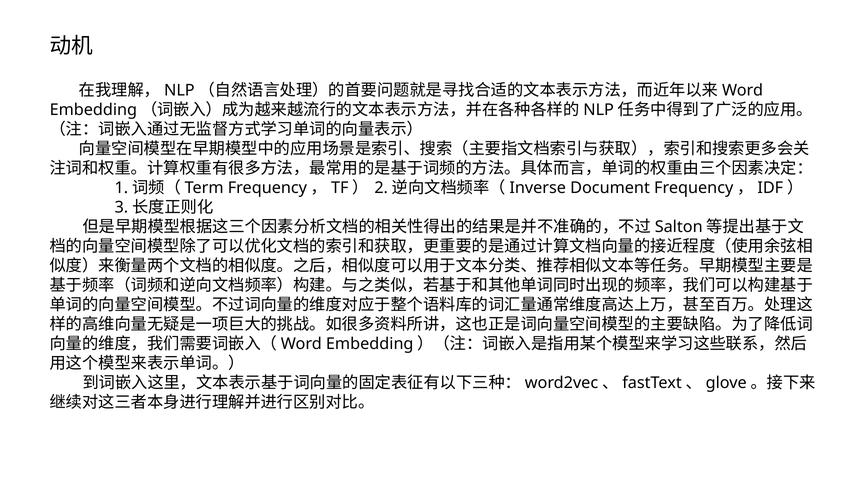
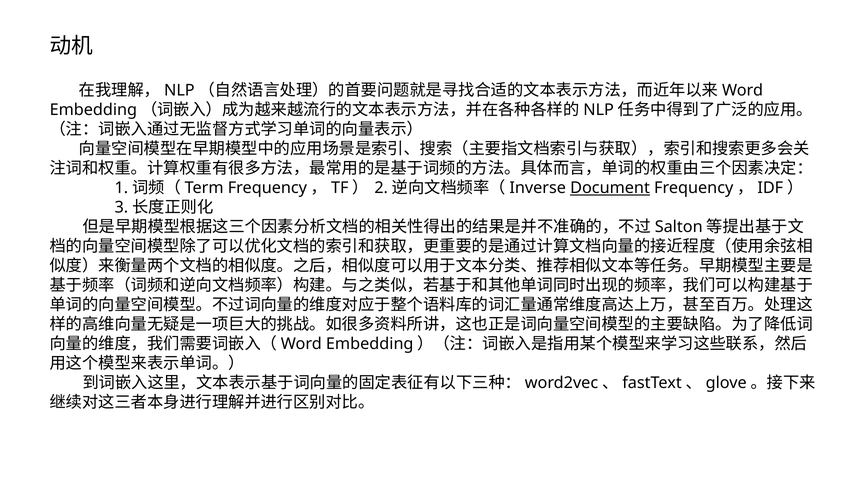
Document underline: none -> present (610, 188)
